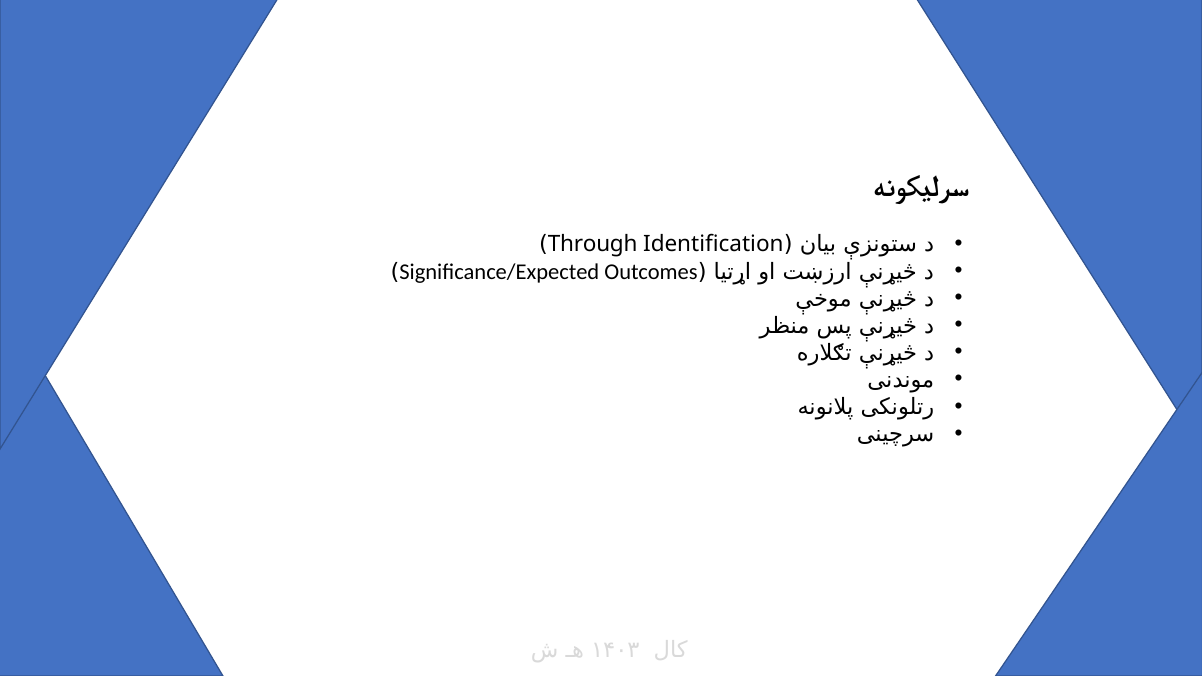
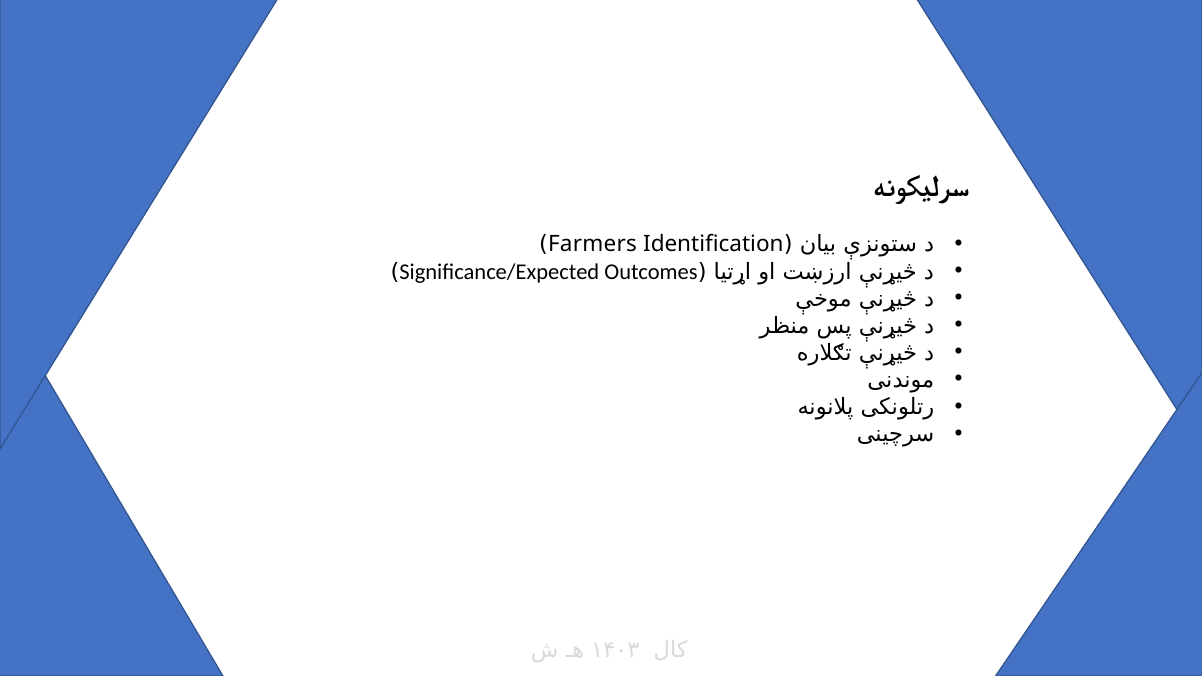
Through: Through -> Farmers (592, 245)
